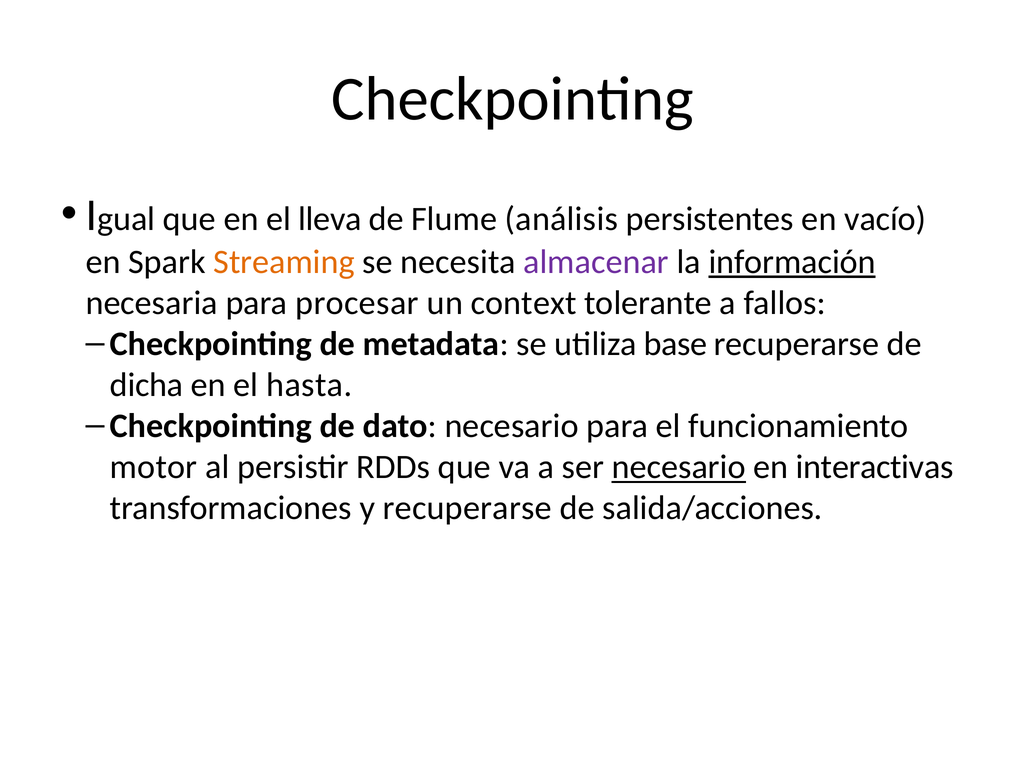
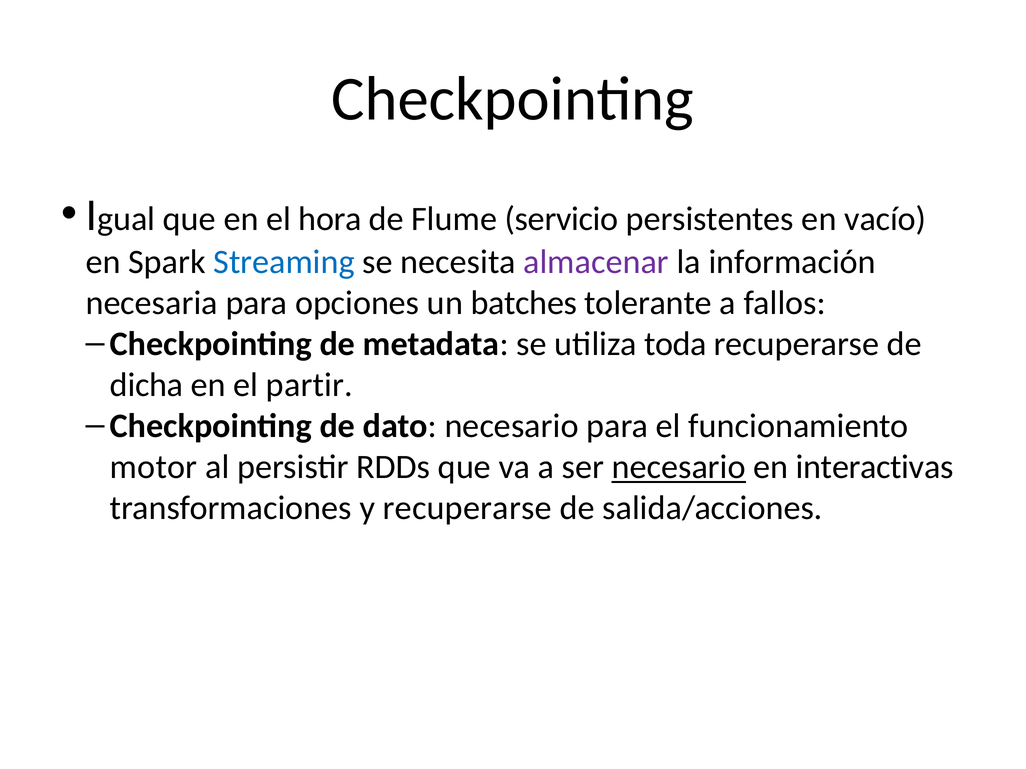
lleva: lleva -> hora (330, 219)
análisis: análisis -> servicio (562, 219)
Streaming colour: orange -> blue (284, 262)
información underline: present -> none (792, 262)
procesar: procesar -> opciones (357, 303)
context: context -> batches (524, 303)
base: base -> toda (675, 344)
hasta: hasta -> partir (309, 385)
